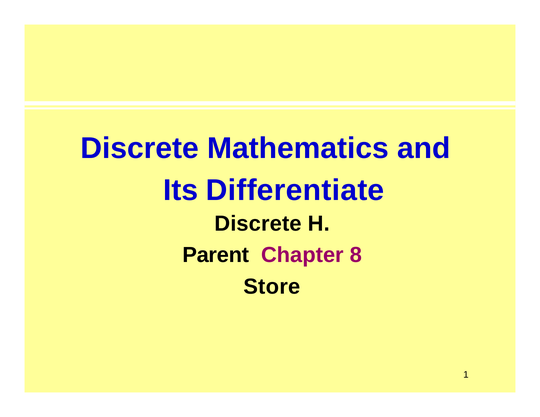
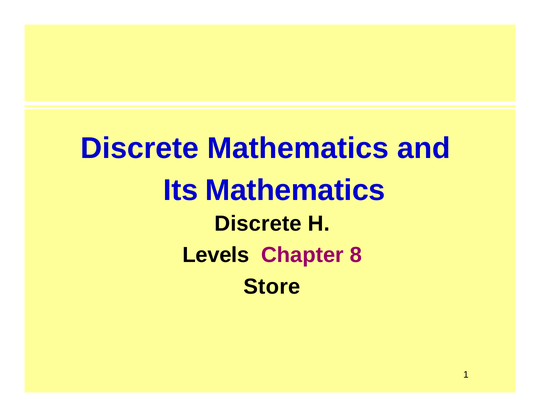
Its Differentiate: Differentiate -> Mathematics (295, 190)
Parent: Parent -> Levels (216, 255)
